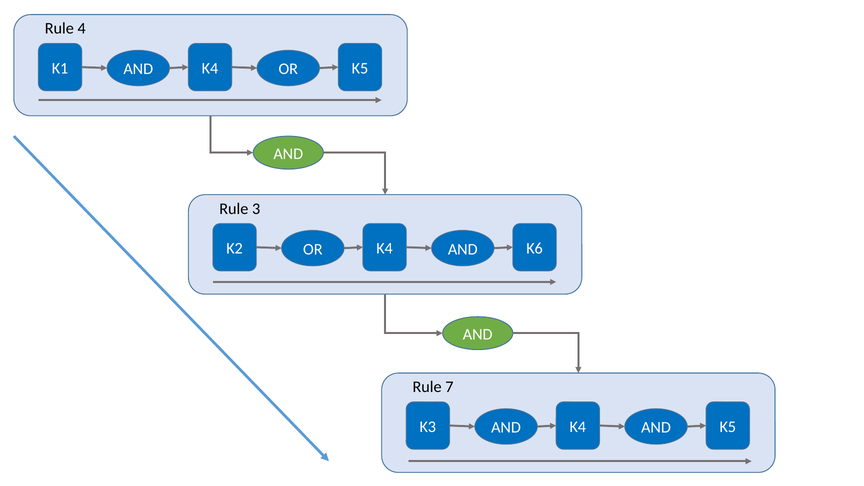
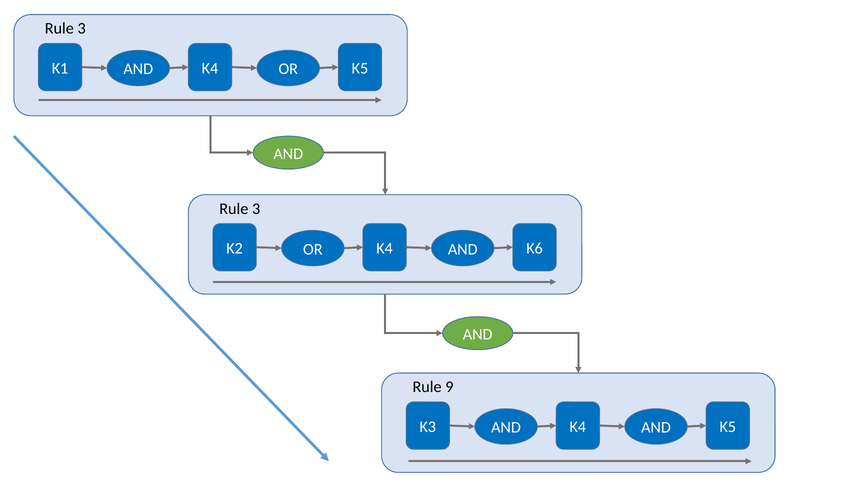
4: 4 -> 3 (82, 29)
7: 7 -> 9 (449, 387)
